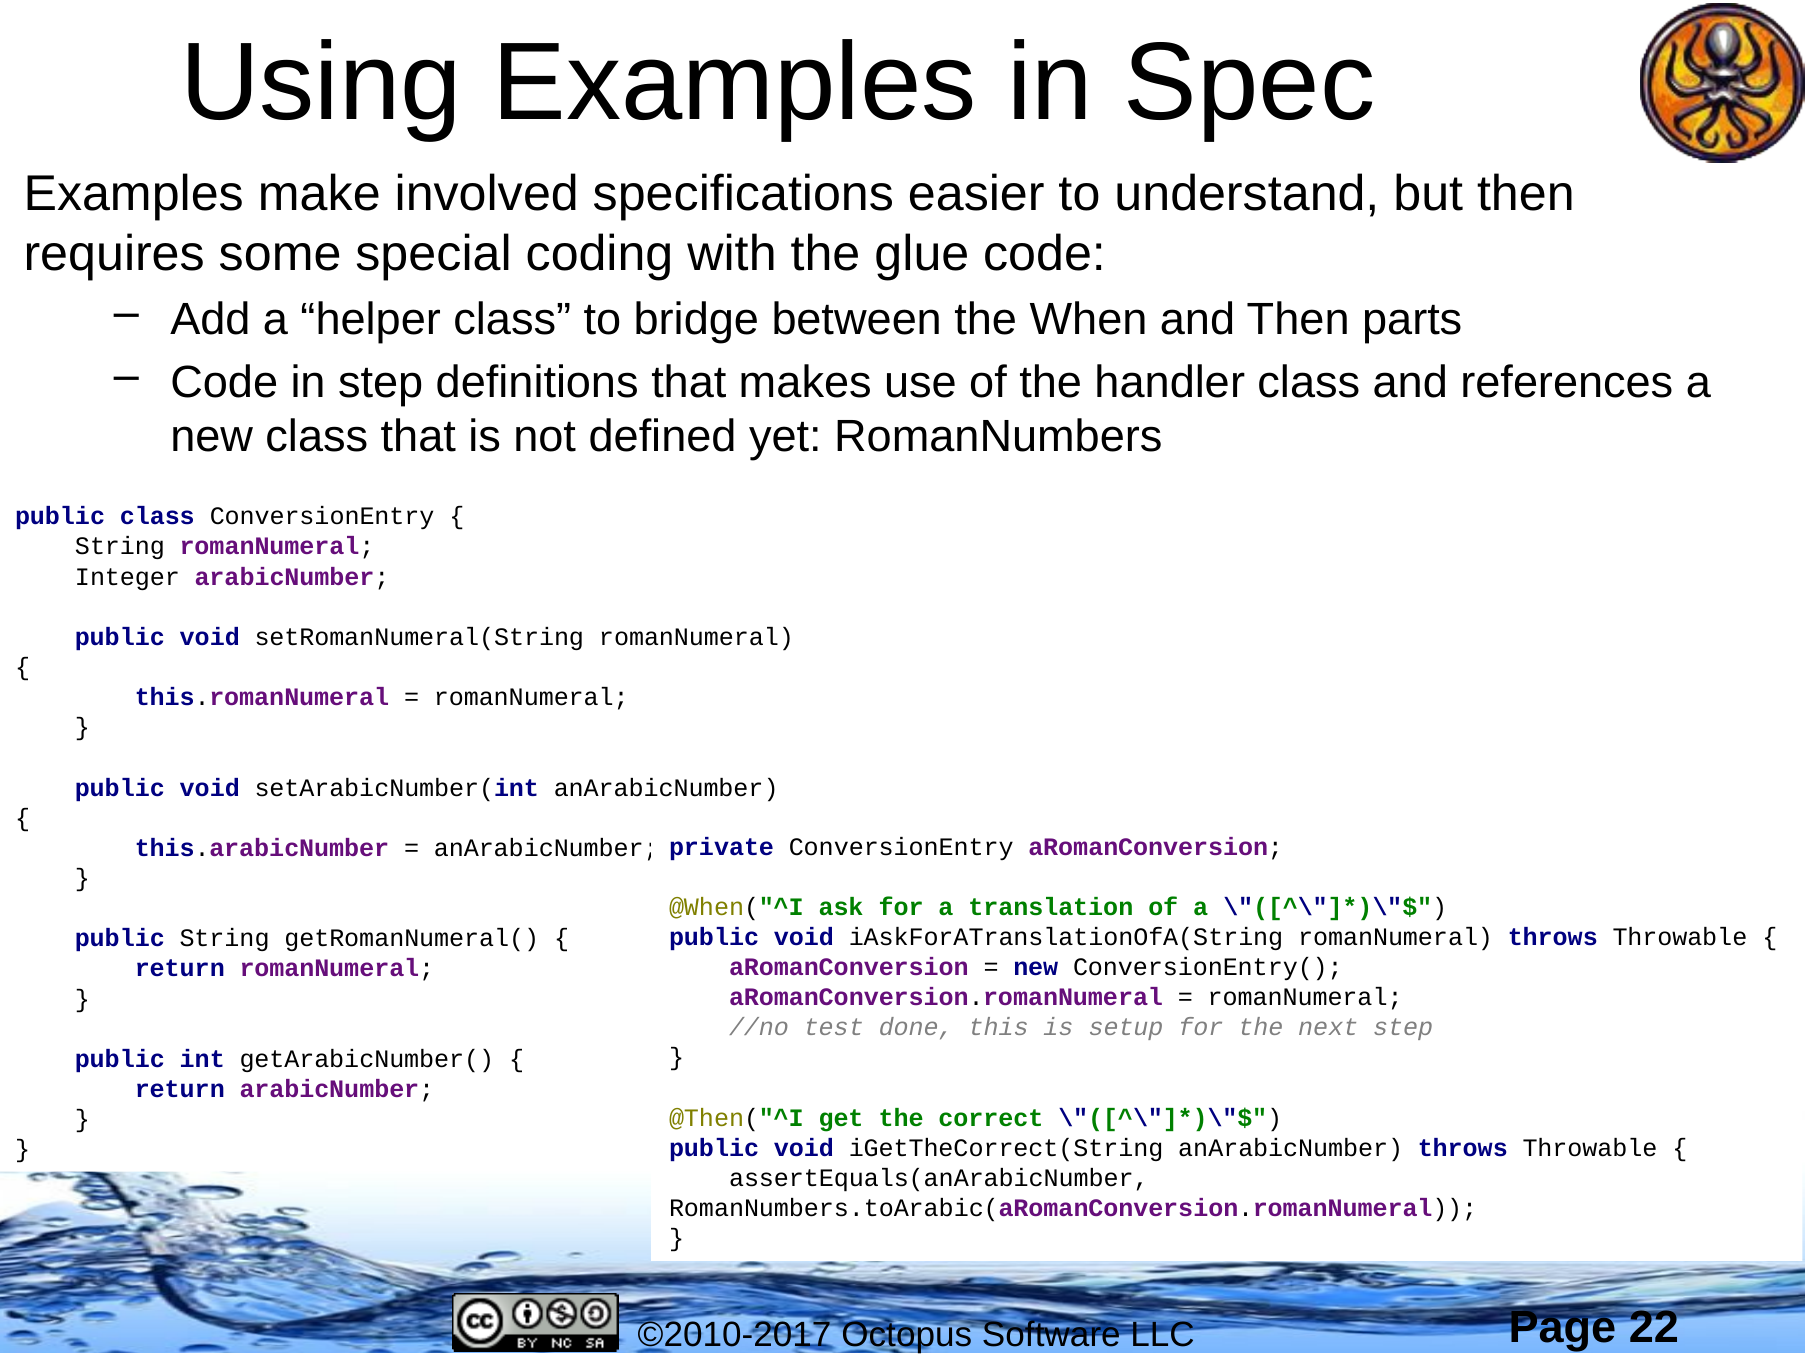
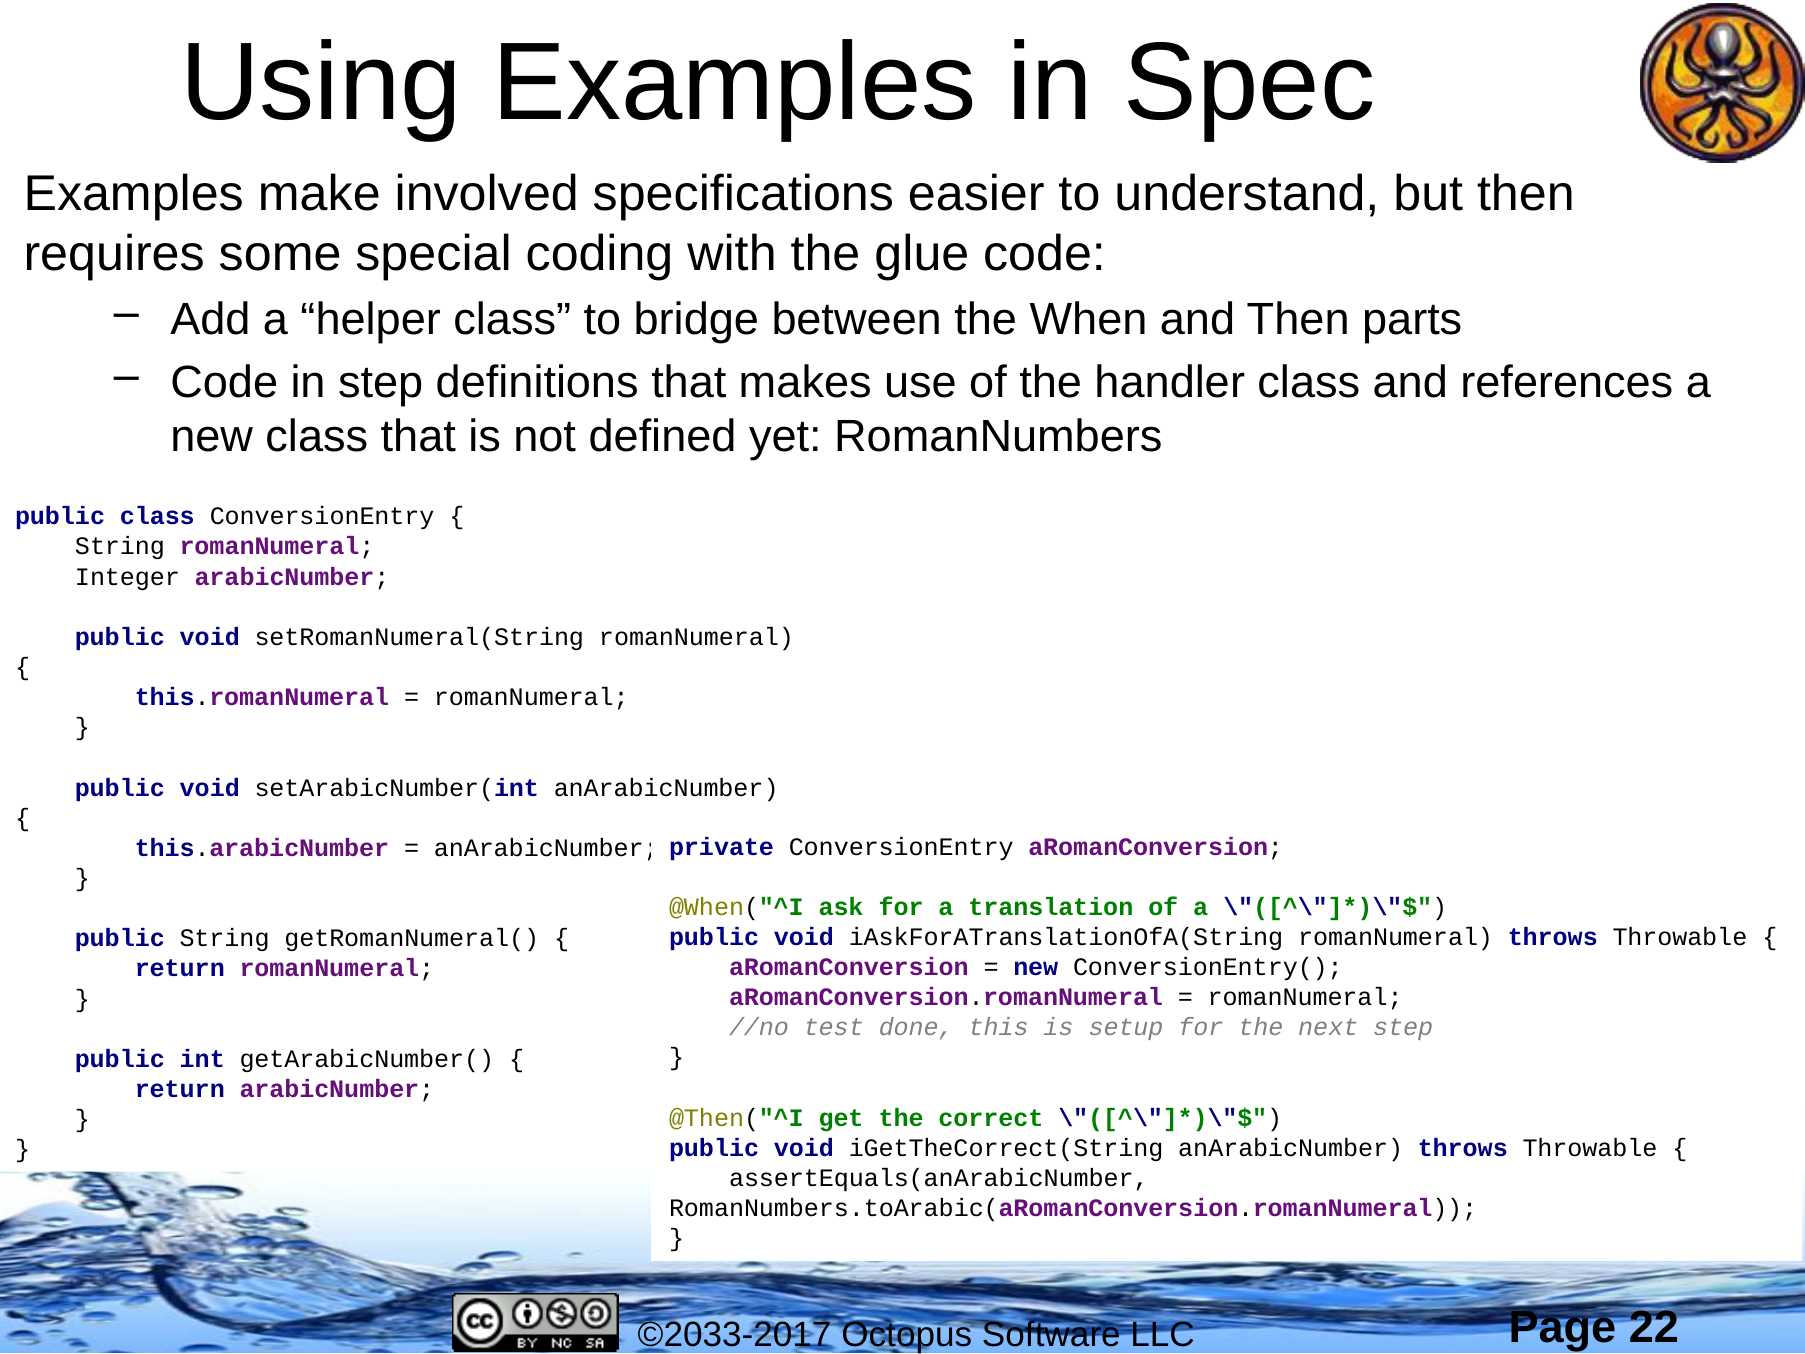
©2010-2017: ©2010-2017 -> ©2033-2017 (735, 1335)
